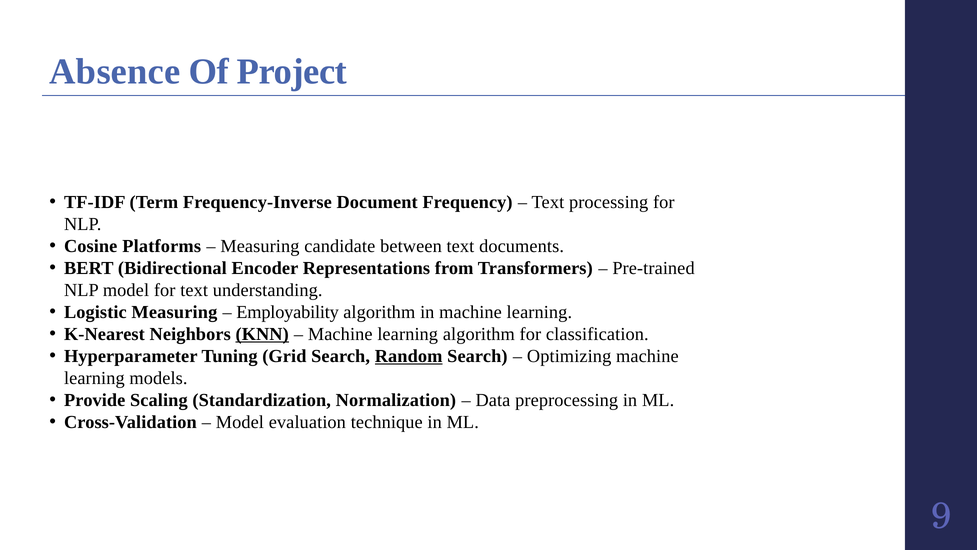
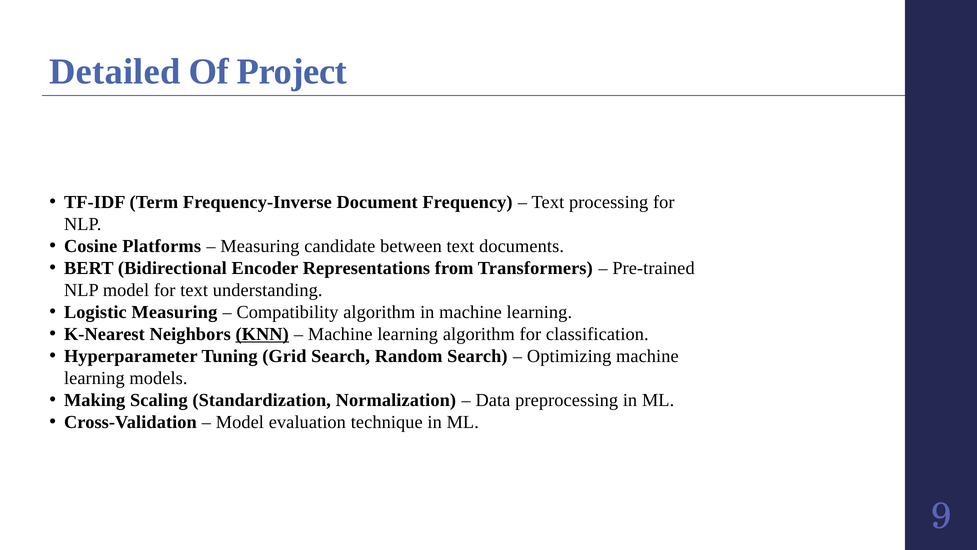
Absence: Absence -> Detailed (115, 72)
Employability: Employability -> Compatibility (287, 312)
Random underline: present -> none (409, 356)
Provide: Provide -> Making (95, 400)
